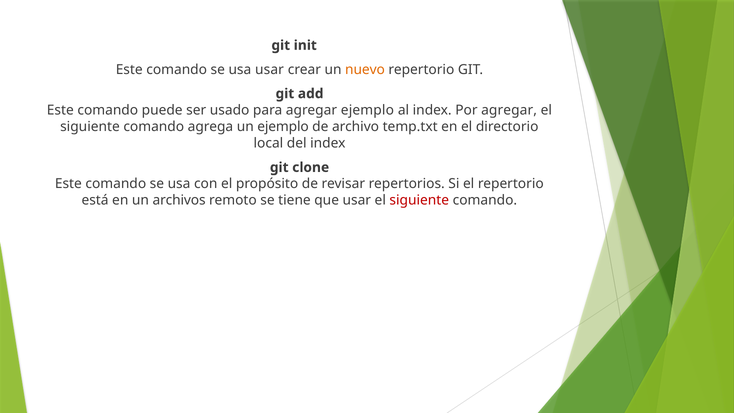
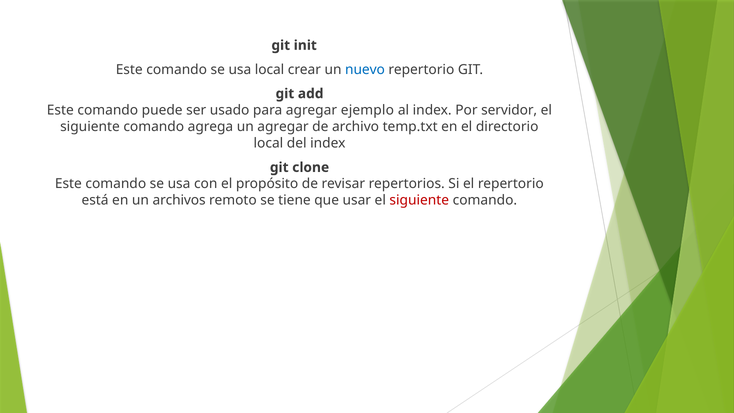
usa usar: usar -> local (270, 69)
nuevo colour: orange -> blue (365, 69)
Por agregar: agregar -> servidor (509, 110)
un ejemplo: ejemplo -> agregar (283, 127)
